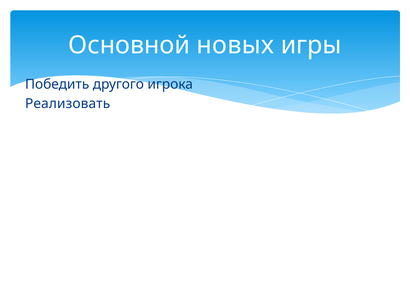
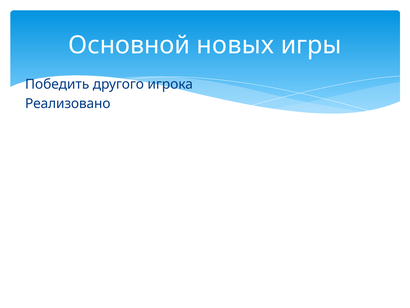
Реализовать: Реализовать -> Реализовано (68, 103)
